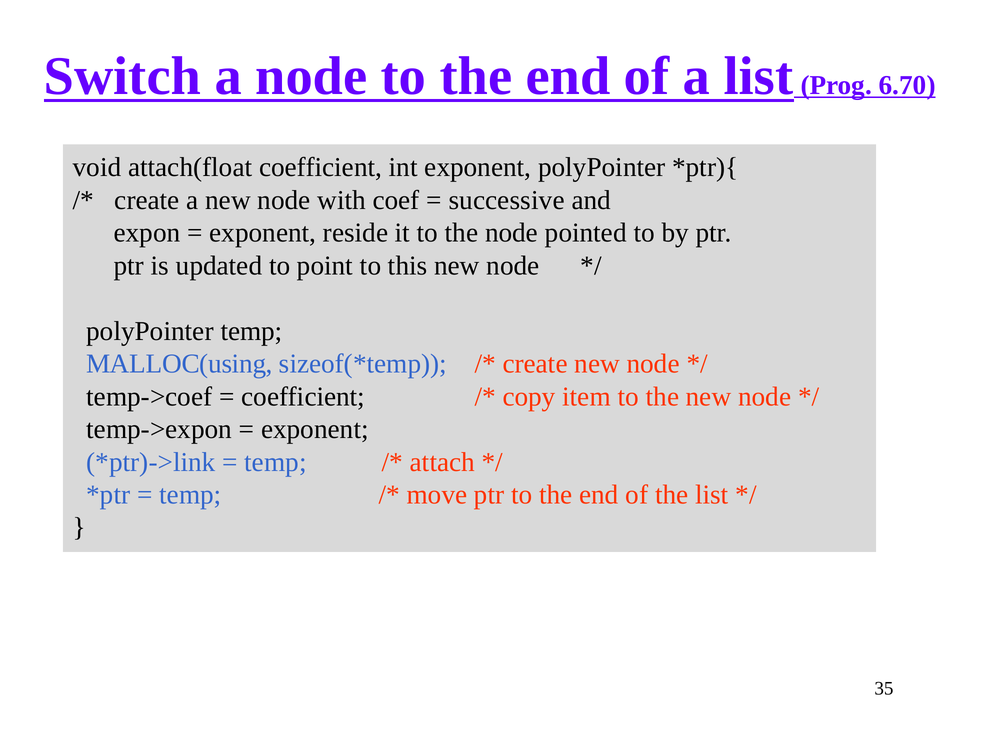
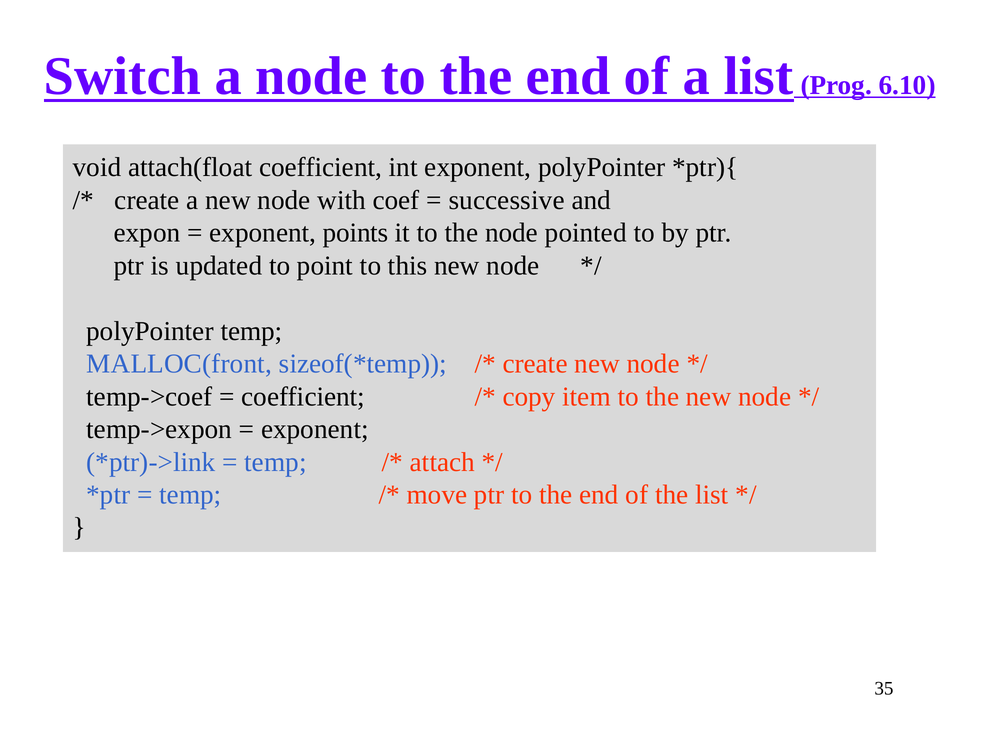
6.70: 6.70 -> 6.10 (907, 85)
reside: reside -> points (356, 233)
MALLOC(using: MALLOC(using -> MALLOC(front (179, 364)
